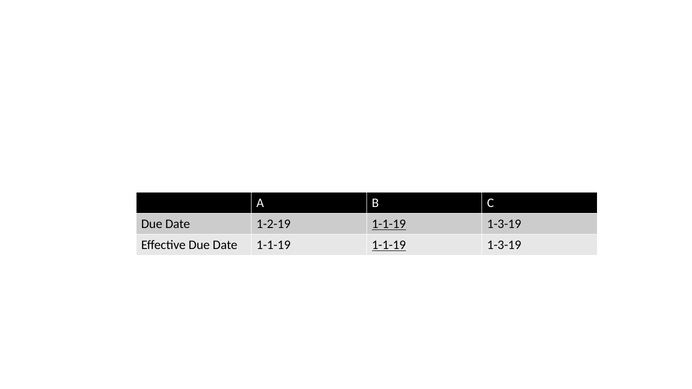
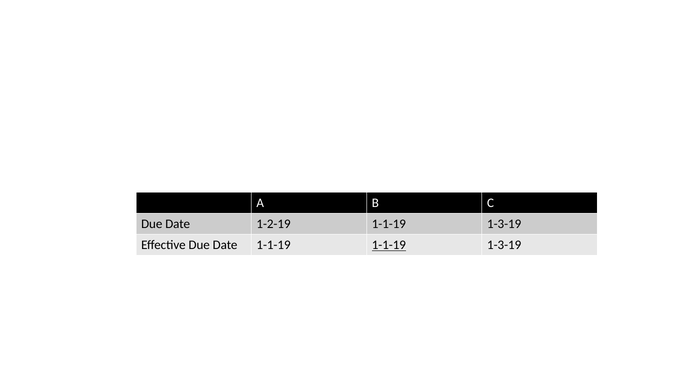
1-1-19 underline: present -> none (389, 224)
